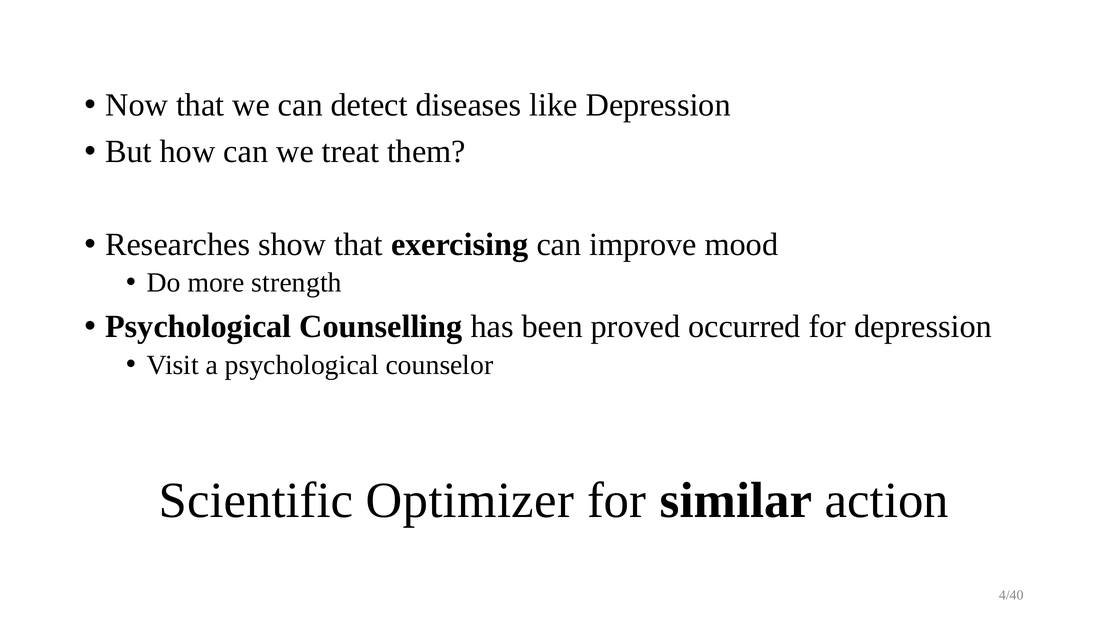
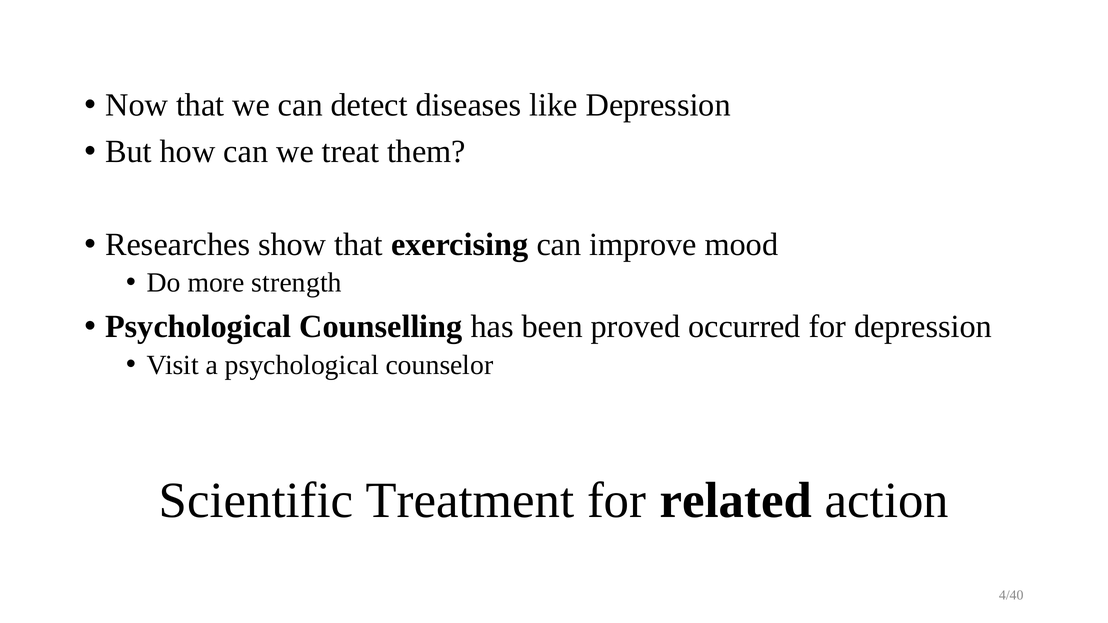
Optimizer: Optimizer -> Treatment (470, 501)
similar: similar -> related (736, 501)
